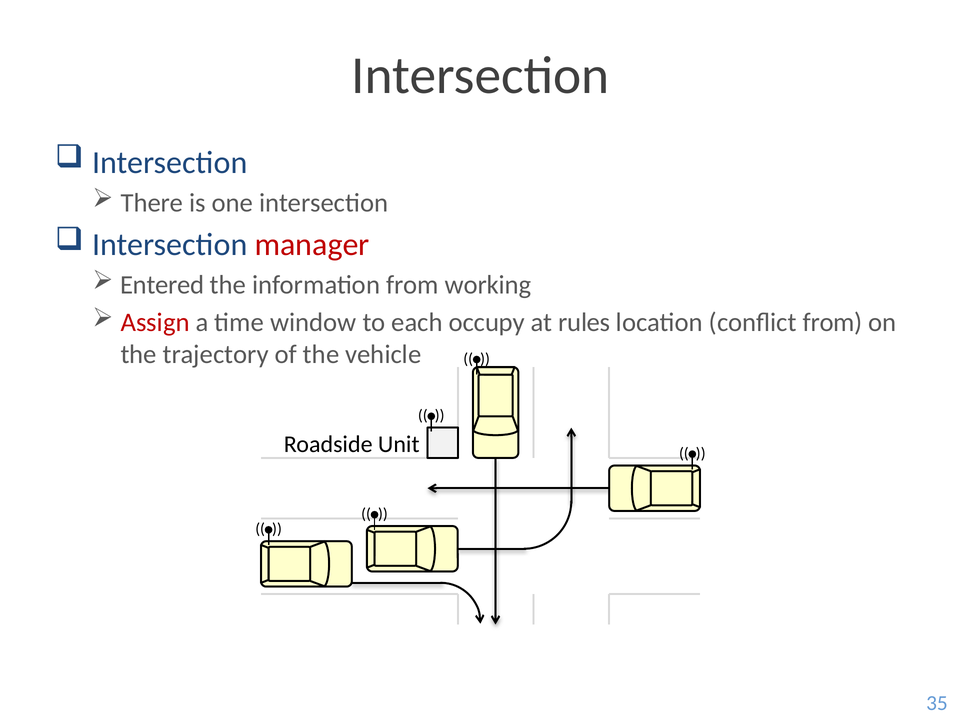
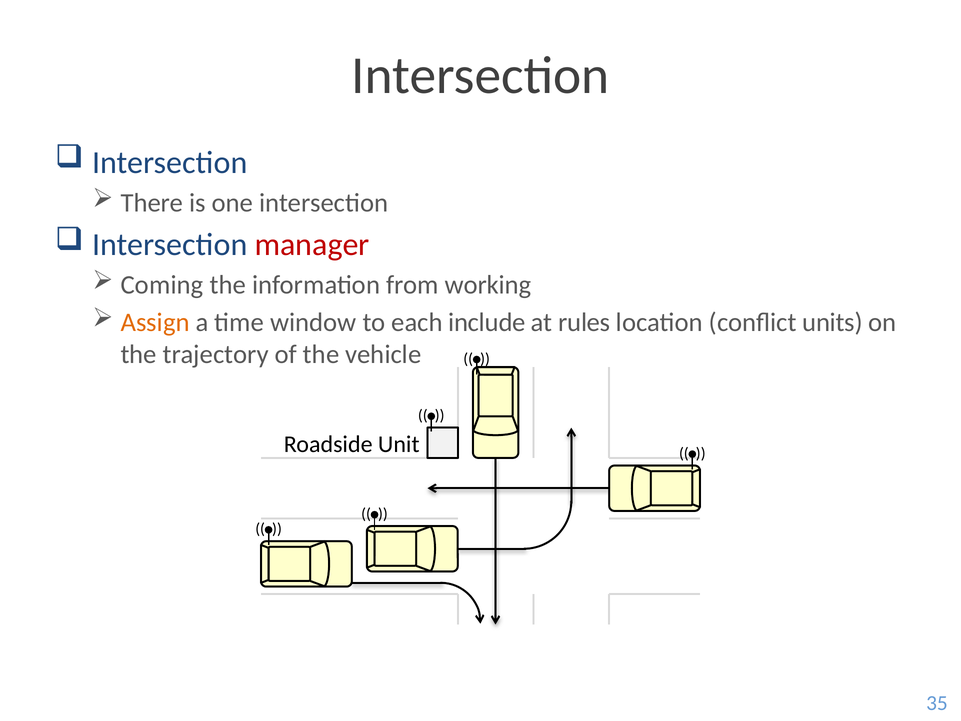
Entered: Entered -> Coming (162, 285)
Assign colour: red -> orange (155, 322)
occupy: occupy -> include (487, 322)
conflict from: from -> units (833, 322)
